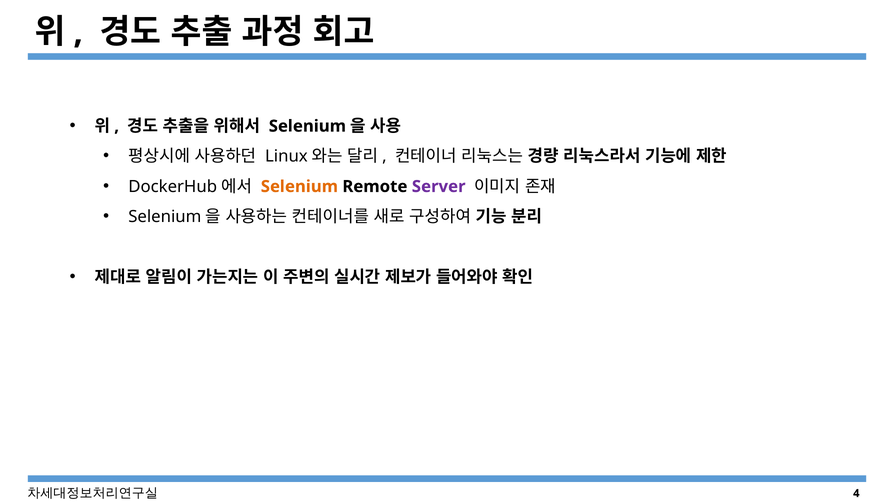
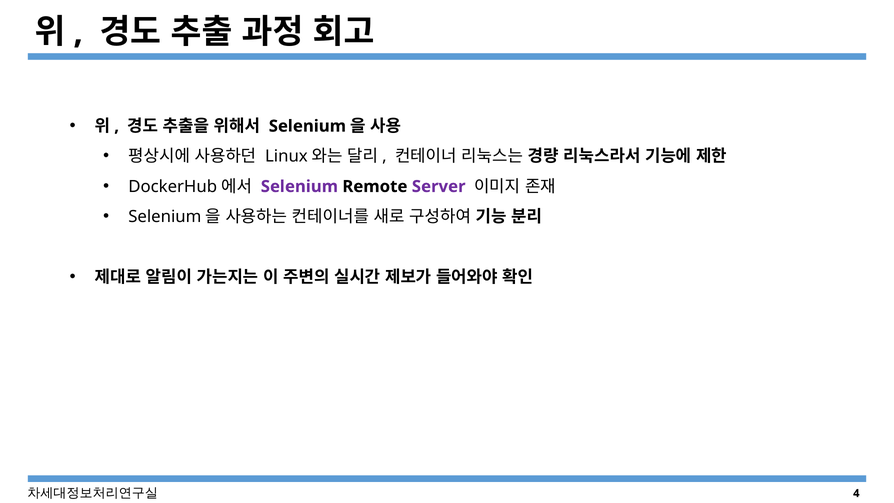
Selenium colour: orange -> purple (299, 186)
